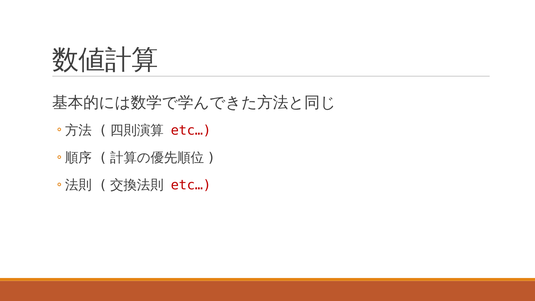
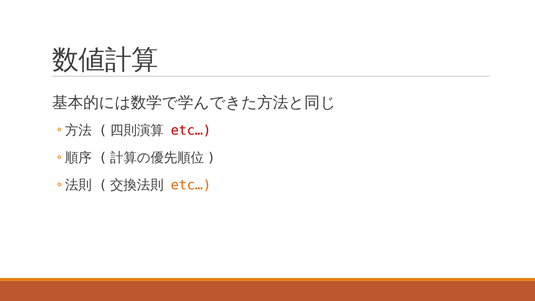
etc… colour: red -> orange (191, 185)
